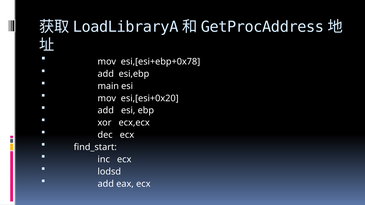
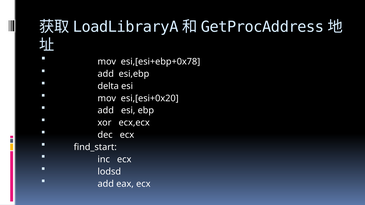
main: main -> delta (108, 86)
